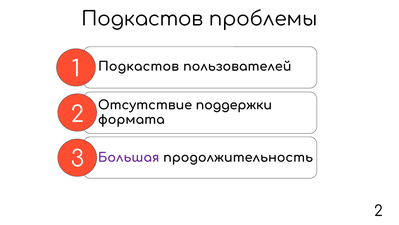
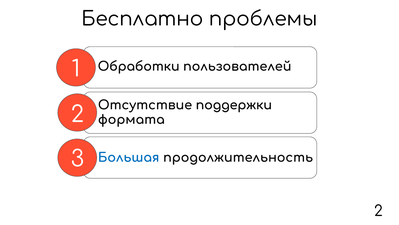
Подкастов: Подкастов -> Бесплатно (142, 19)
Подкастов: Подкастов -> Обработки (139, 66)
Большая colour: purple -> blue (129, 157)
